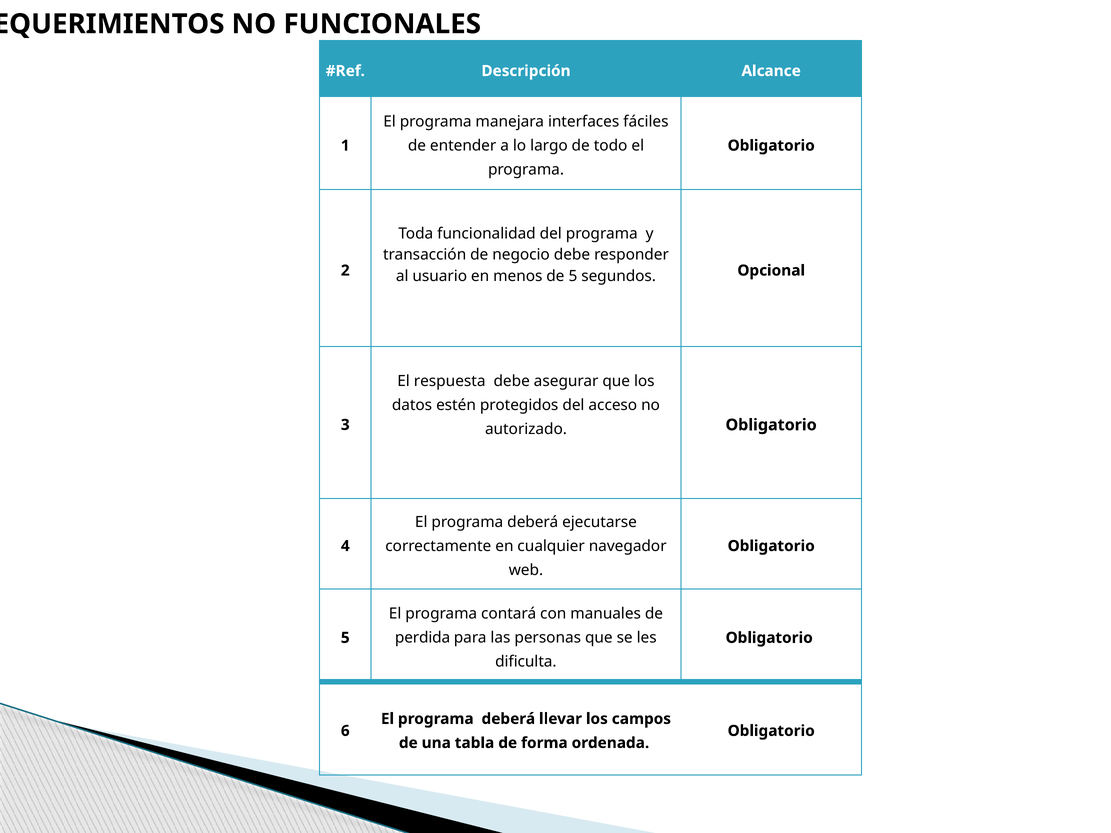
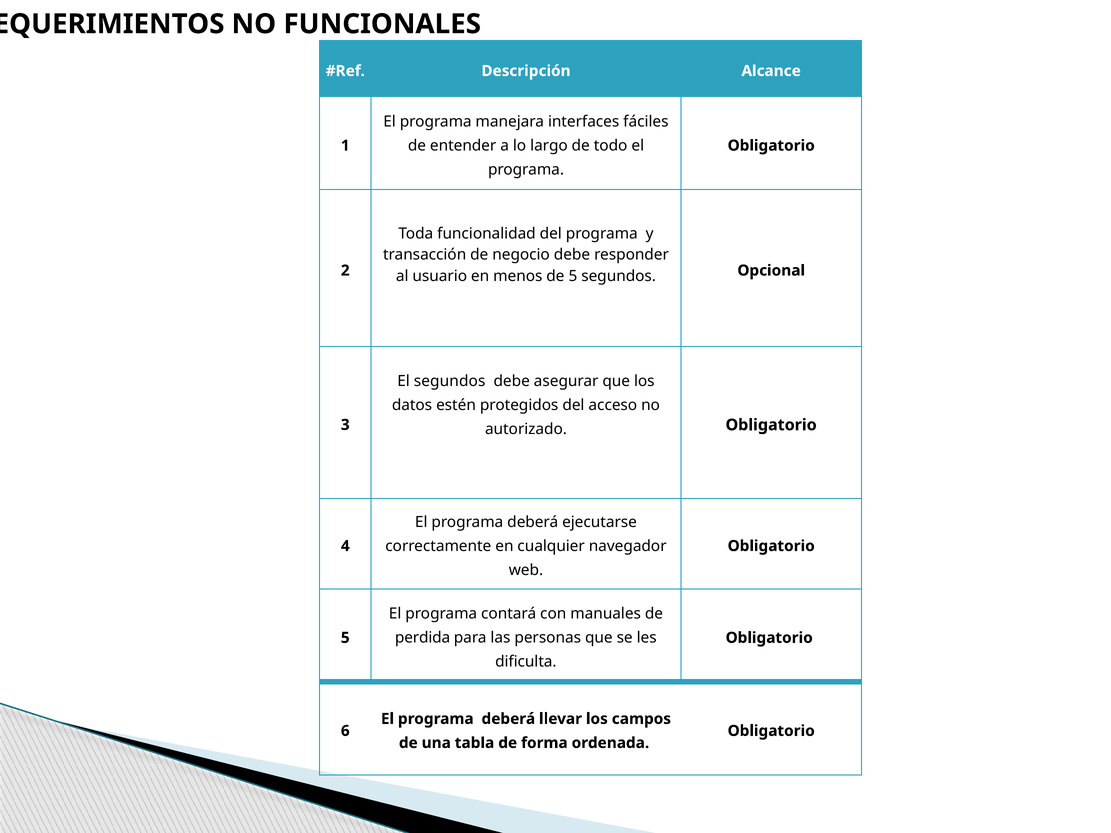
El respuesta: respuesta -> segundos (450, 381)
